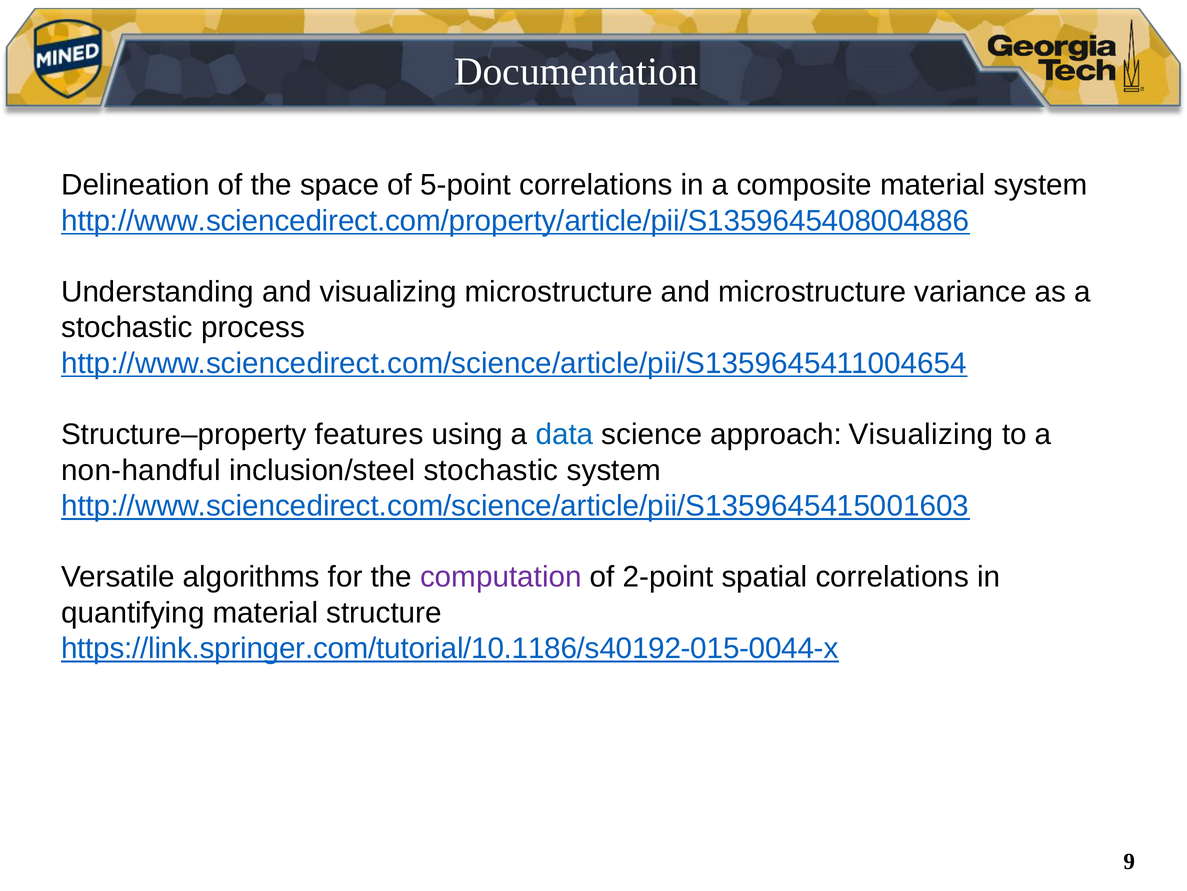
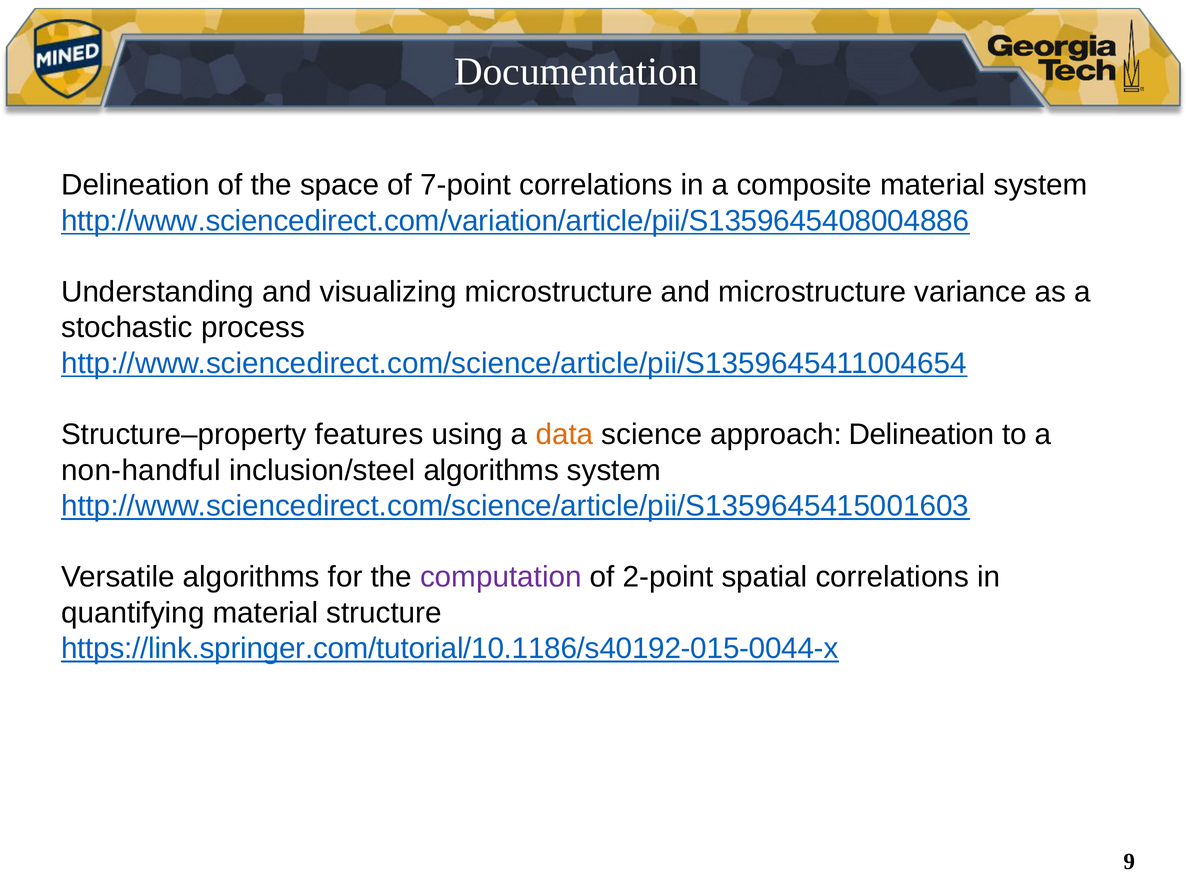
5-point: 5-point -> 7-point (466, 185)
http://www.sciencedirect.com/property/article/pii/S1359645408004886: http://www.sciencedirect.com/property/article/pii/S1359645408004886 -> http://www.sciencedirect.com/variation/article/pii/S1359645408004886 (515, 221)
data colour: blue -> orange (564, 434)
approach Visualizing: Visualizing -> Delineation (921, 434)
inclusion/steel stochastic: stochastic -> algorithms (491, 470)
